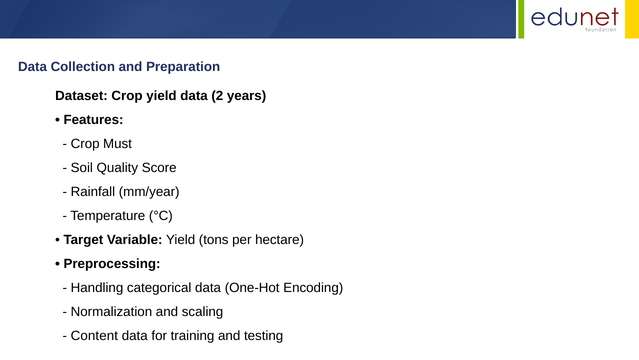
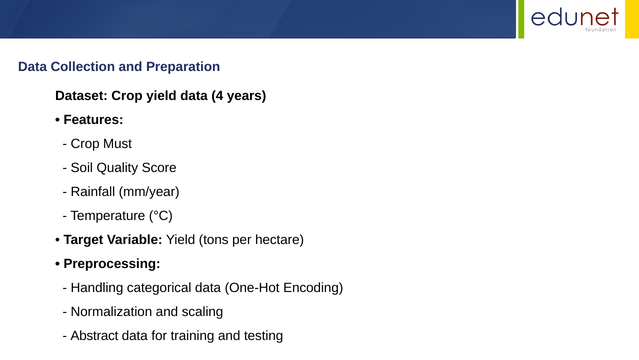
2: 2 -> 4 (217, 96)
Content: Content -> Abstract (94, 335)
